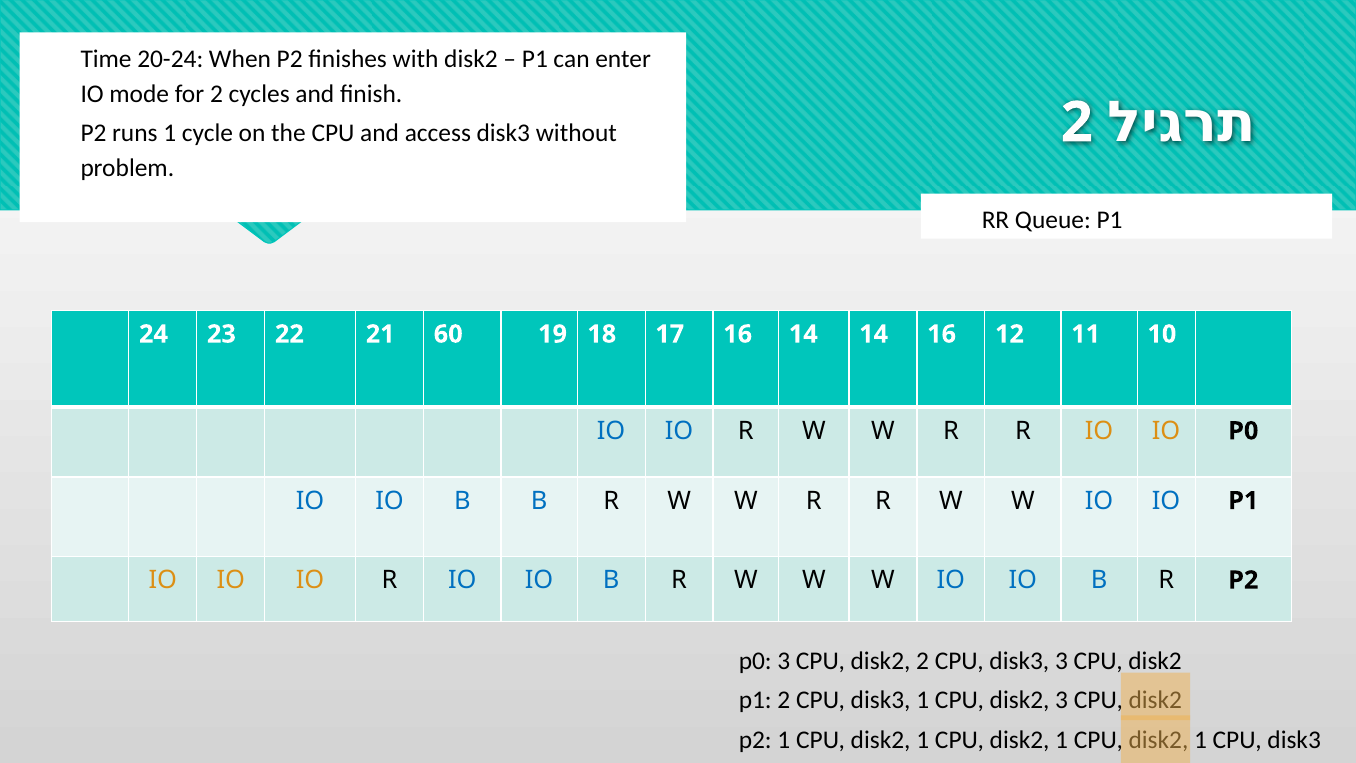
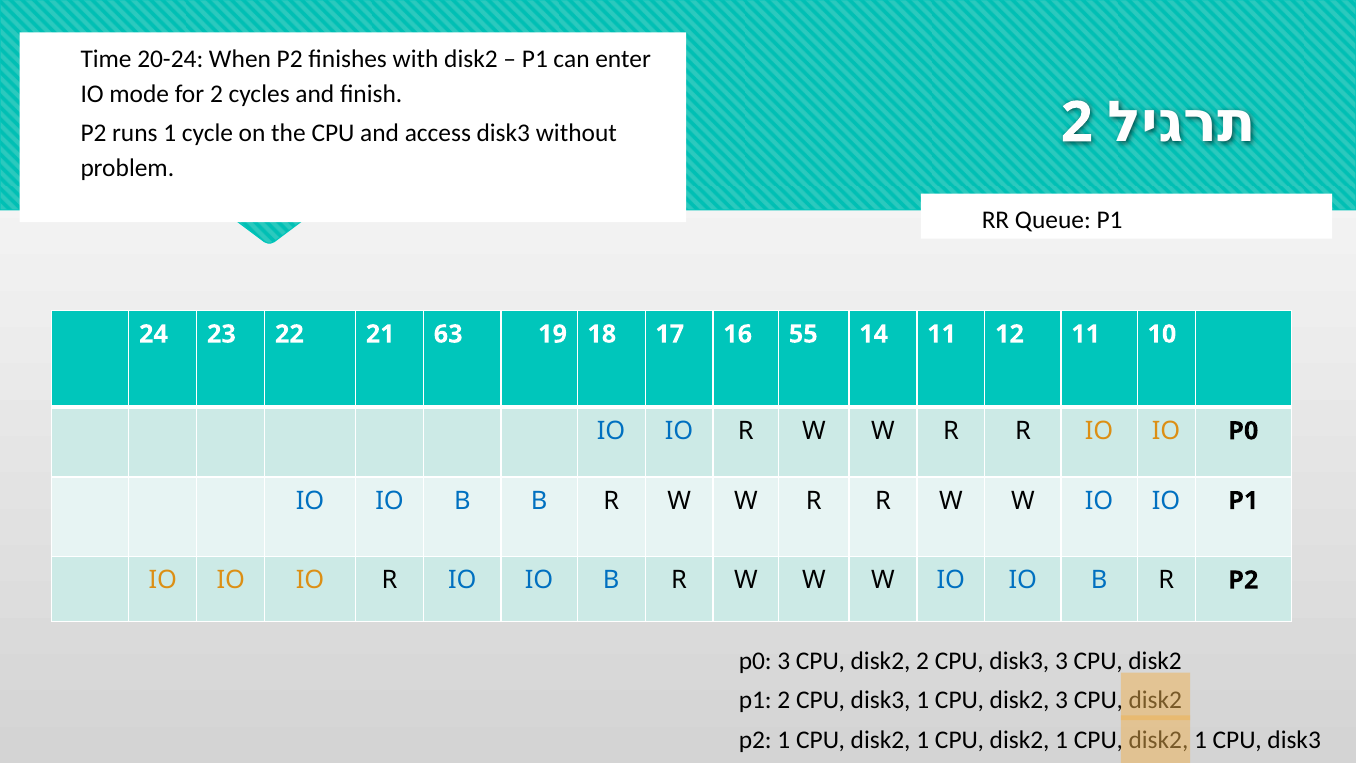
60: 60 -> 63 (448, 334)
16 14: 14 -> 55 (803, 334)
14 16: 16 -> 11 (942, 334)
